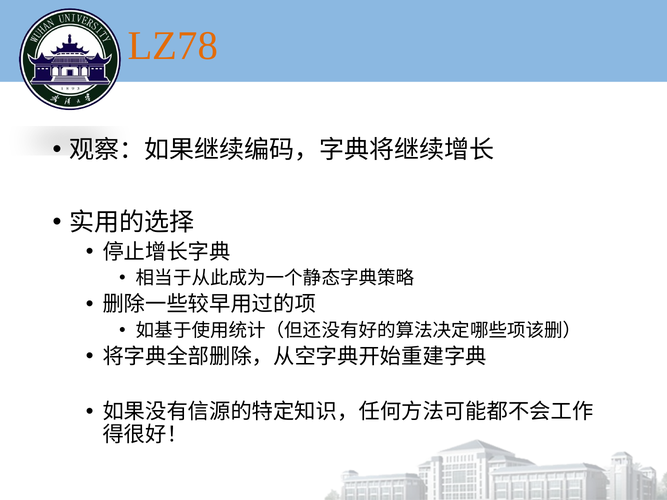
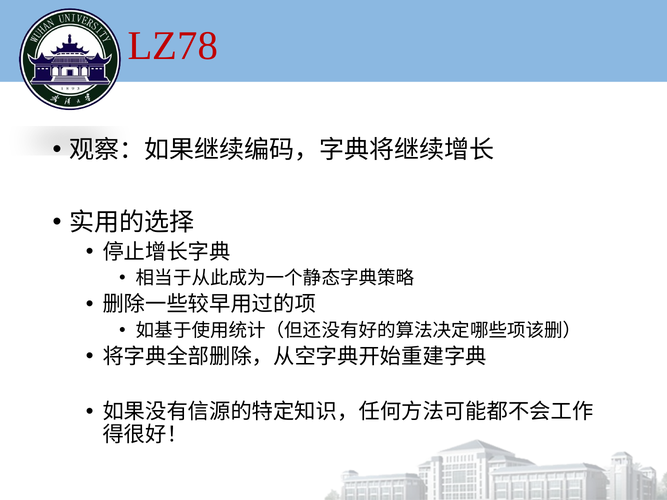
LZ78 colour: orange -> red (173, 46)
